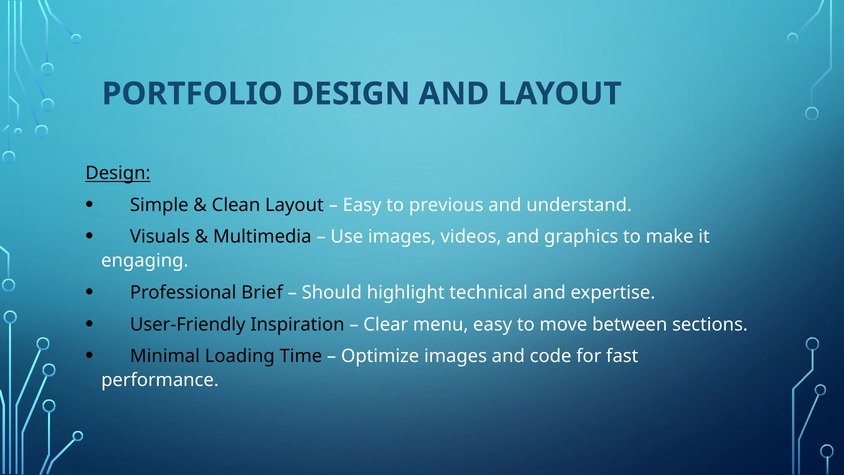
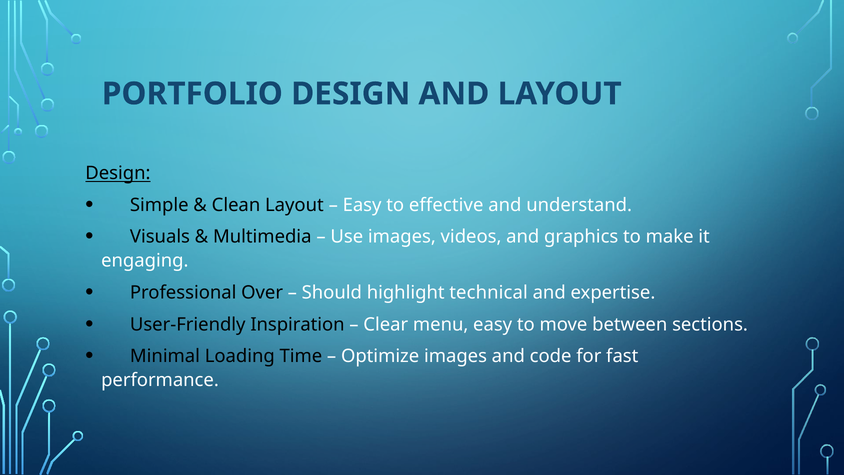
previous: previous -> effective (446, 205)
Brief: Brief -> Over (262, 292)
